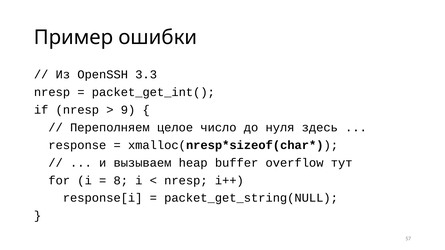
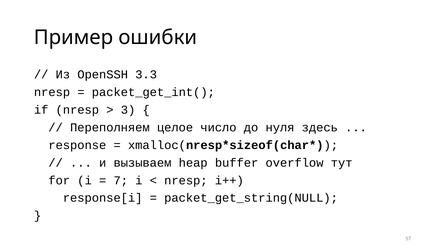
9: 9 -> 3 (128, 110)
8: 8 -> 7 (121, 181)
